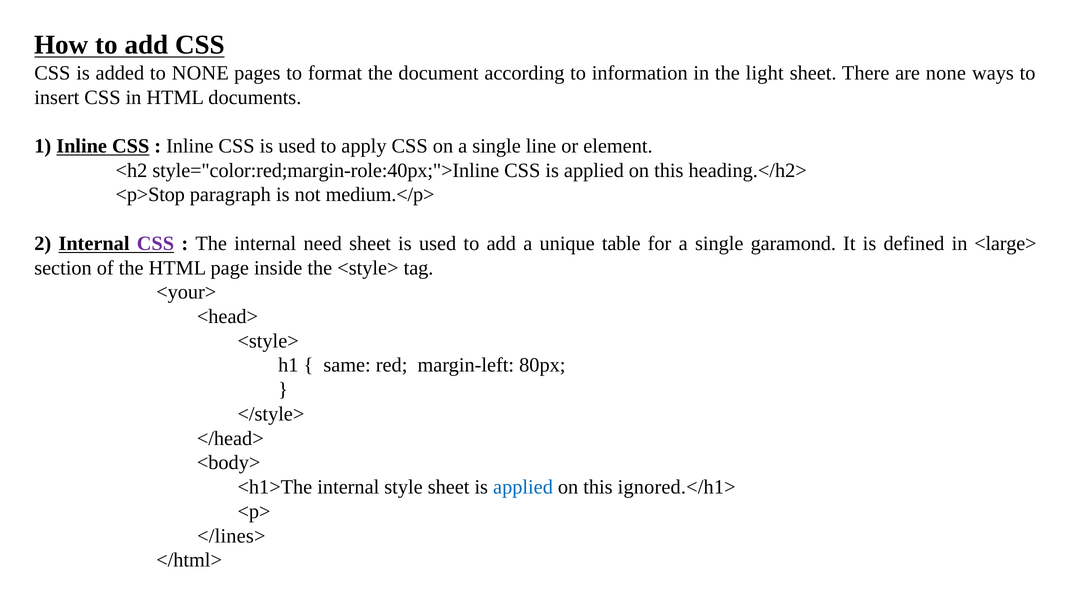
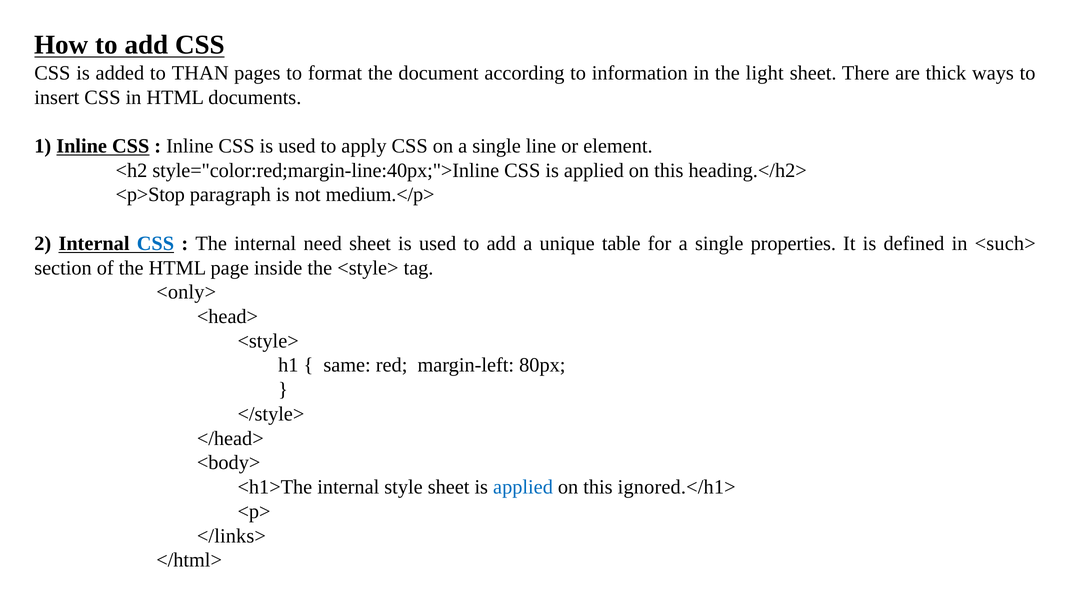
to NONE: NONE -> THAN (200, 73)
are none: none -> thick (946, 73)
style="color:red;margin-role:40px;">Inline: style="color:red;margin-role:40px;">Inline -> style="color:red;margin-line:40px;">Inline (326, 171)
CSS colour: purple -> blue (155, 244)
garamond: garamond -> properties (793, 244)
<large>: <large> -> <such> (1005, 244)
<your>: <your> -> <only> (186, 293)
</lines>: </lines> -> </links> (231, 536)
